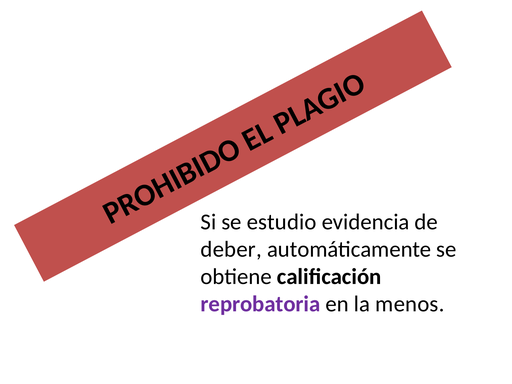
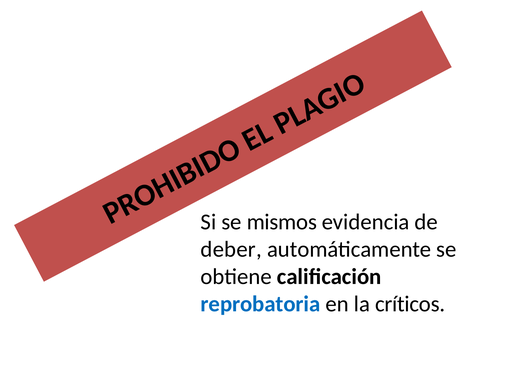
estudio: estudio -> mismos (282, 222)
reprobatoria colour: purple -> blue (260, 304)
menos: menos -> críticos (410, 304)
